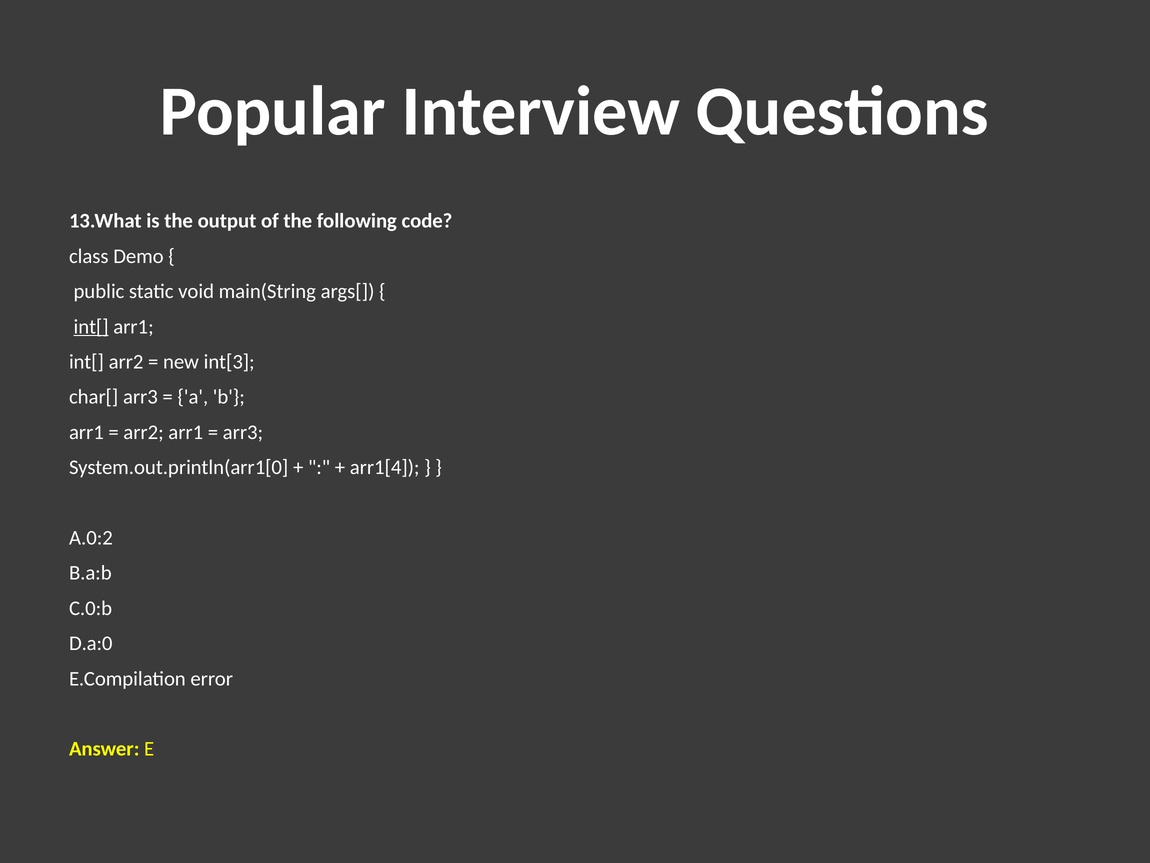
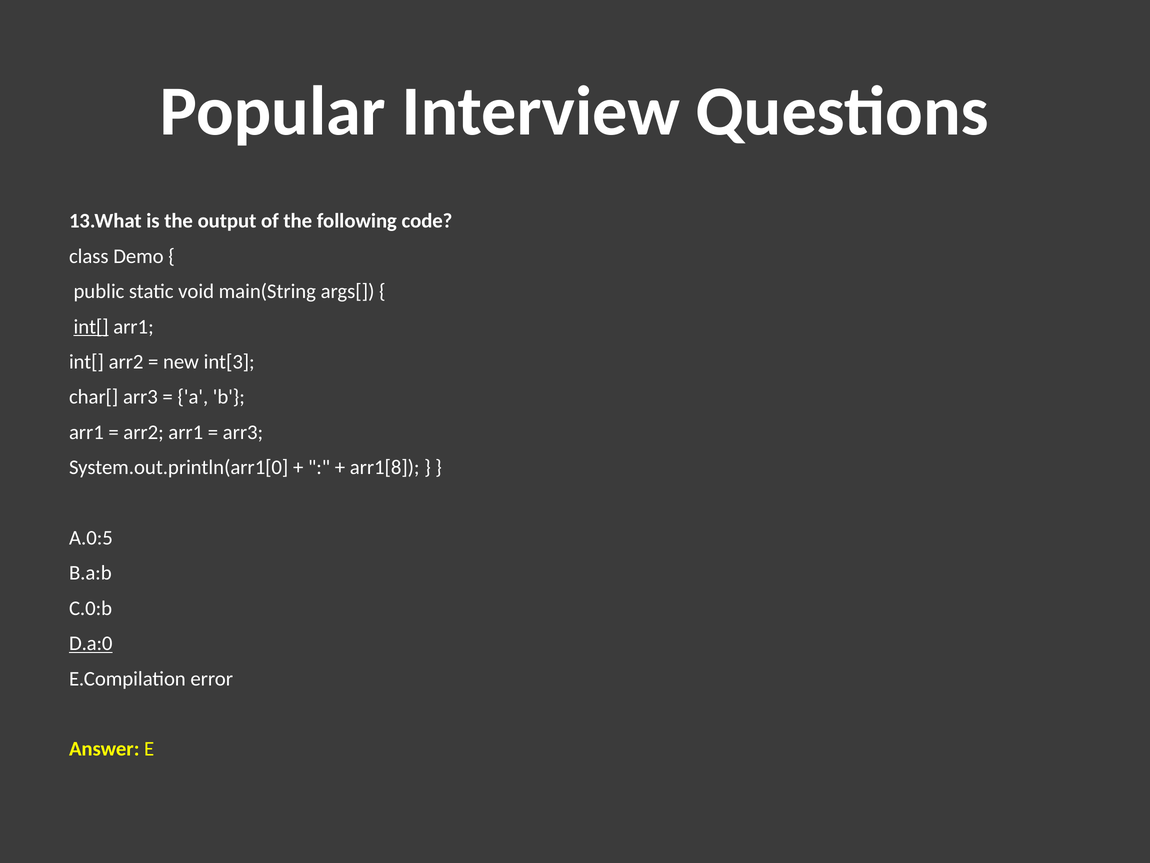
arr1[4: arr1[4 -> arr1[8 (385, 467)
A.0:2: A.0:2 -> A.0:5 (91, 538)
D.a:0 underline: none -> present (91, 643)
